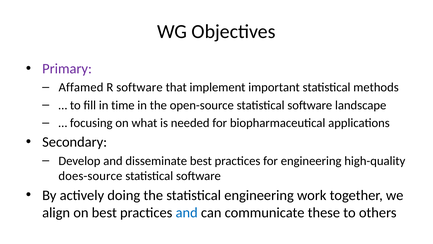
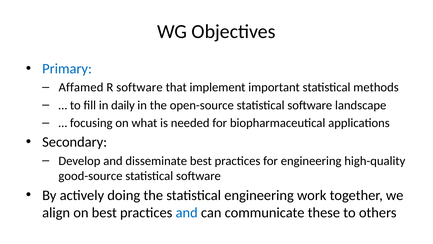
Primary colour: purple -> blue (67, 69)
time: time -> daily (123, 105)
does-source: does-source -> good-source (90, 176)
